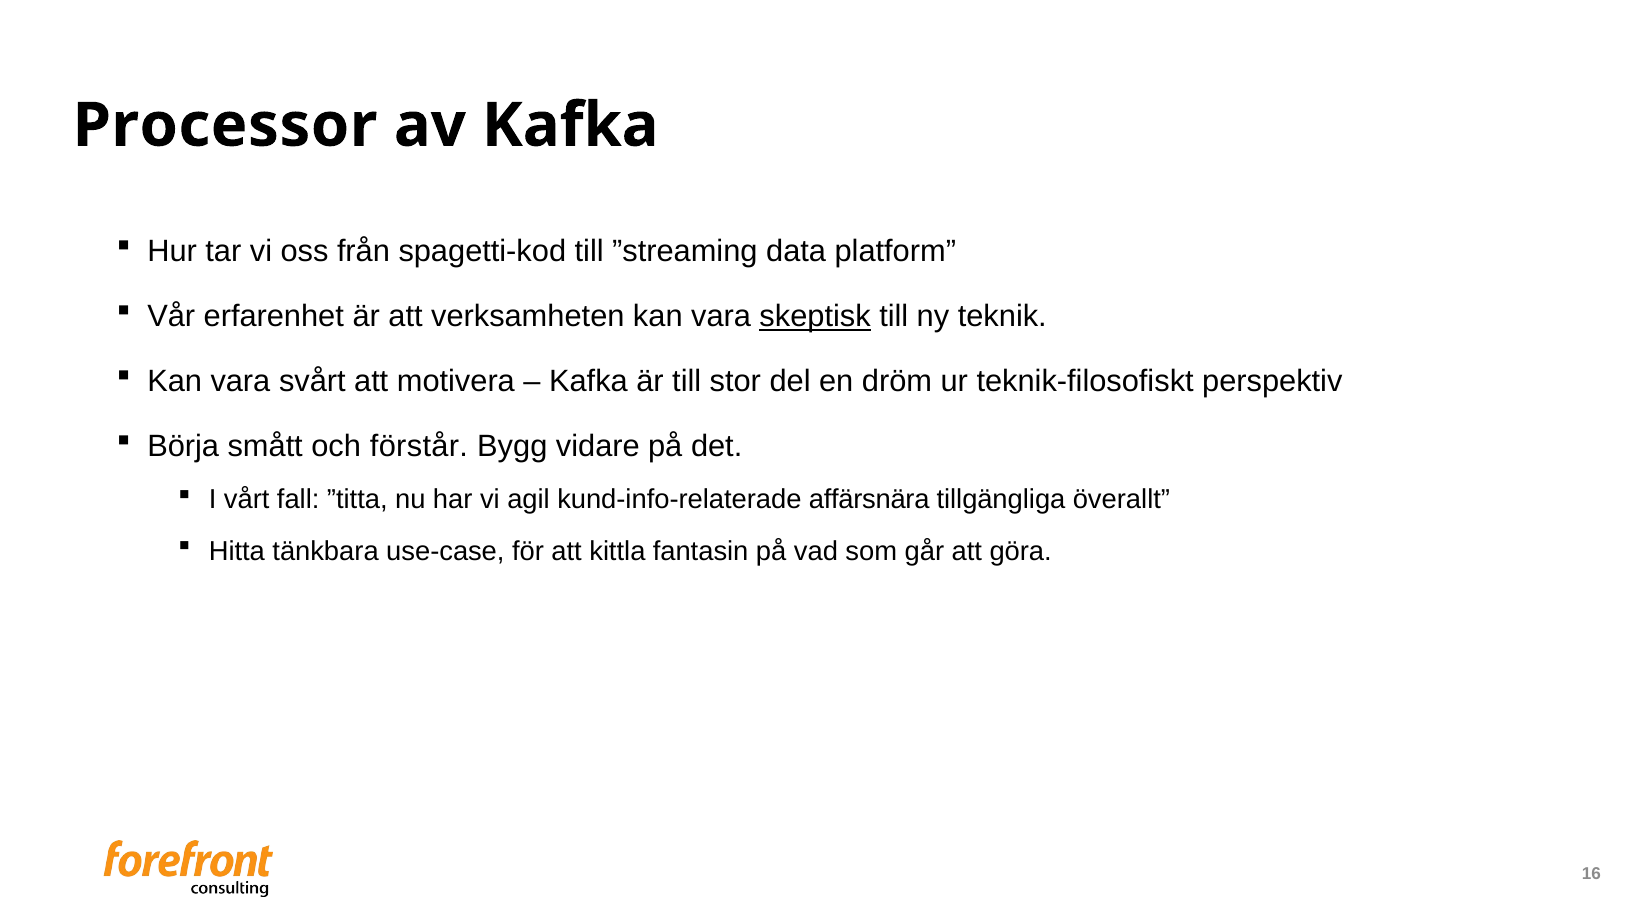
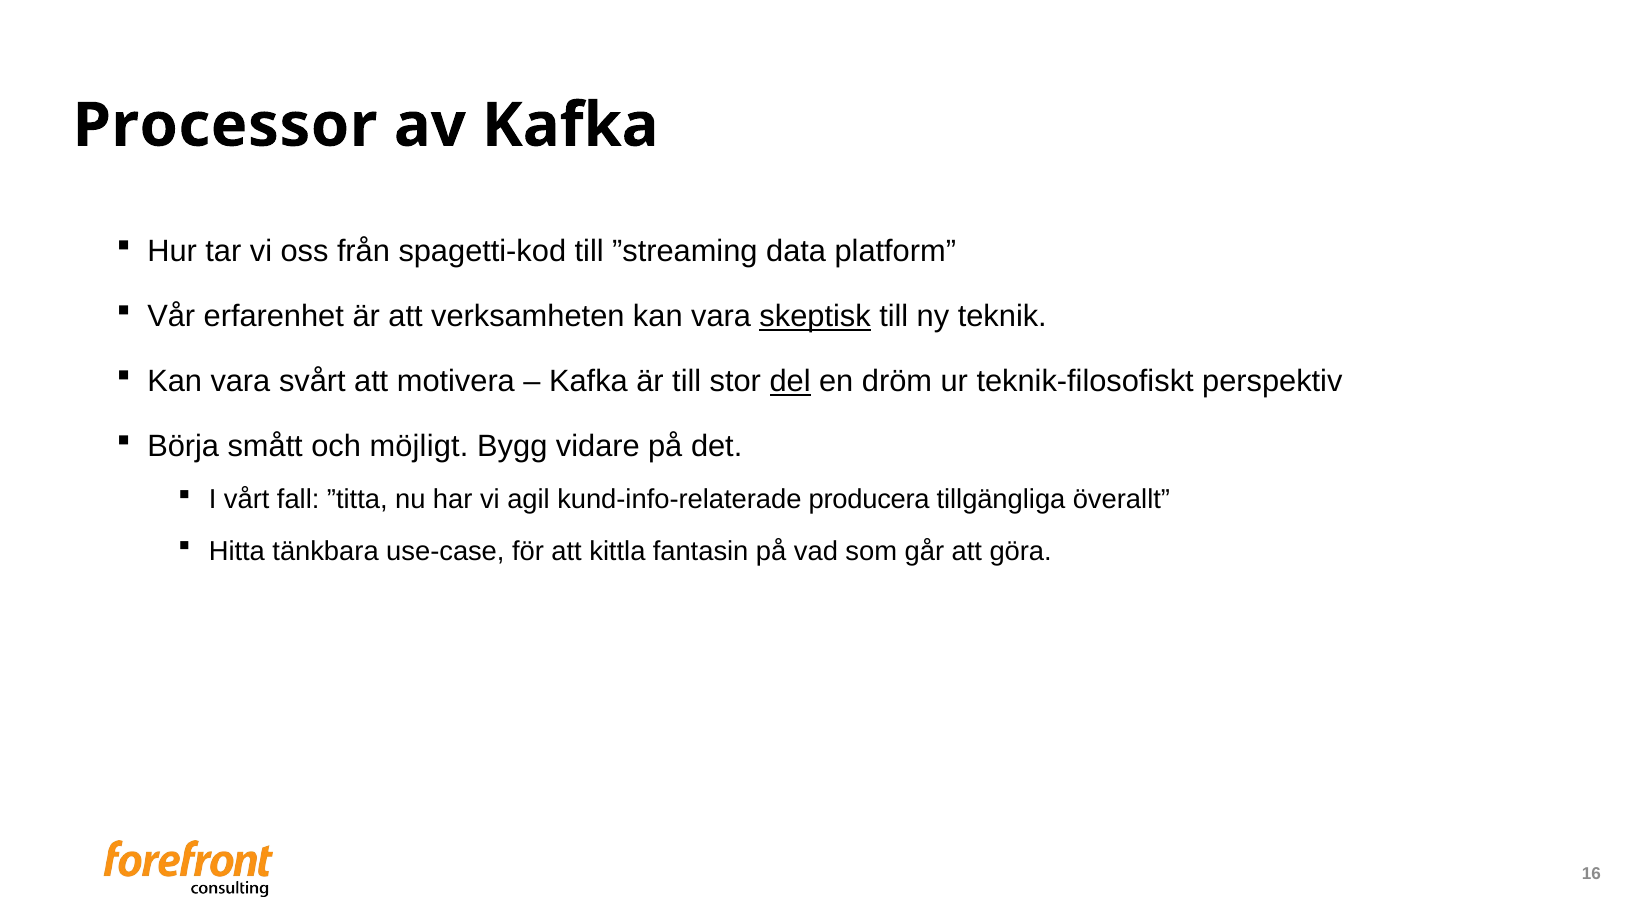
del underline: none -> present (790, 382)
förstår: förstår -> möjligt (419, 447)
affärsnära: affärsnära -> producera (869, 500)
